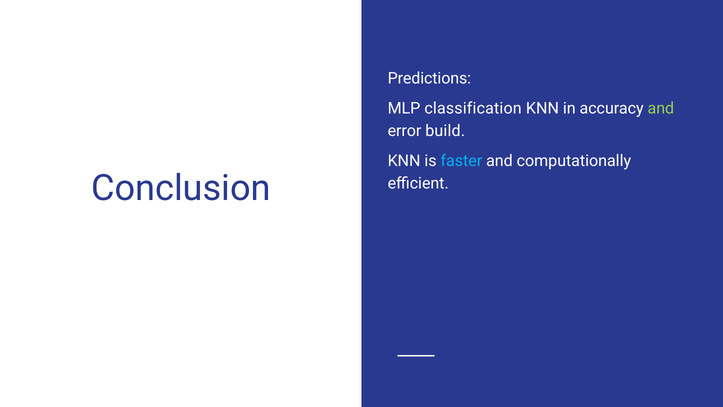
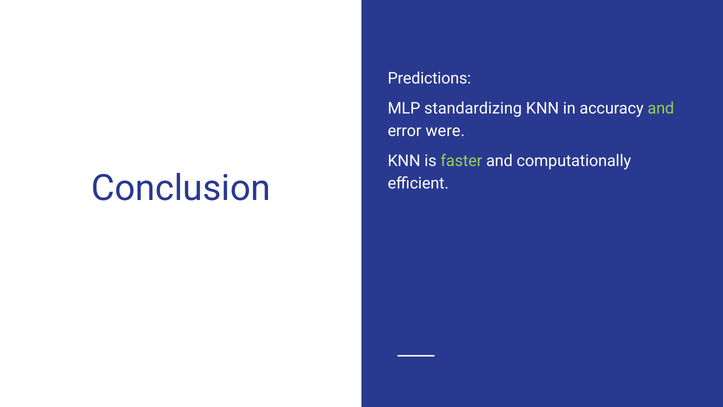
classification: classification -> standardizing (473, 109)
build: build -> were (445, 131)
faster colour: light blue -> light green (461, 161)
